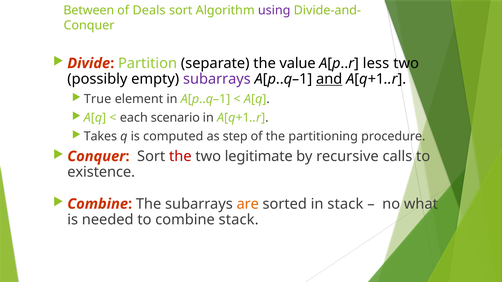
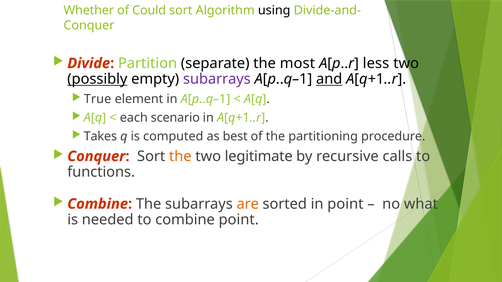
Between: Between -> Whether (89, 10)
Deals: Deals -> Could (149, 10)
using colour: purple -> black (274, 10)
value: value -> most (297, 63)
possibly underline: none -> present (97, 79)
step: step -> best (235, 137)
the colour: red -> orange (180, 157)
existence: existence -> functions (101, 172)
in stack: stack -> point (345, 204)
combine stack: stack -> point (239, 220)
